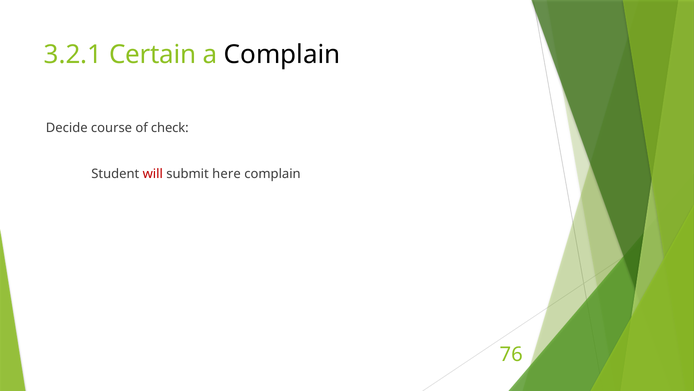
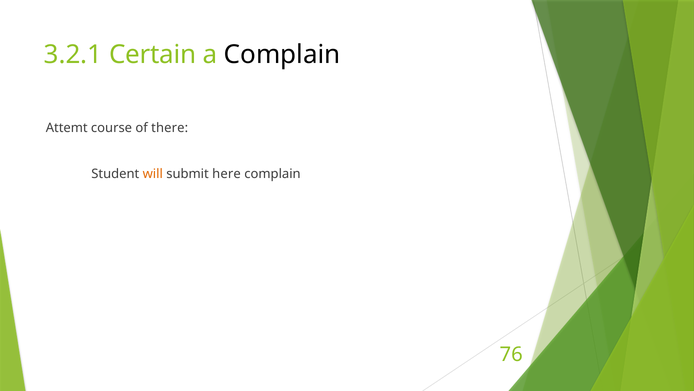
Decide: Decide -> Attemt (67, 128)
check: check -> there (170, 128)
will colour: red -> orange (153, 173)
